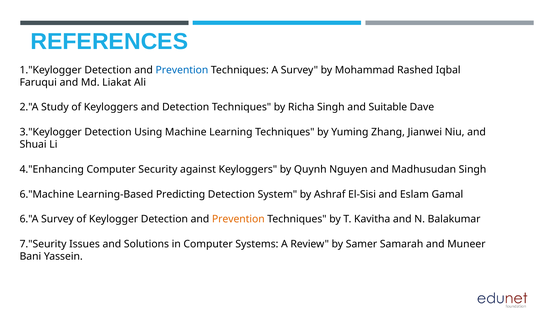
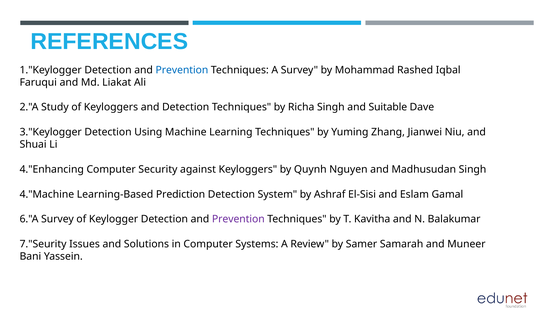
6."Machine: 6."Machine -> 4."Machine (47, 195)
Predicting: Predicting -> Prediction (181, 195)
Prevention colour: orange -> purple (238, 220)
